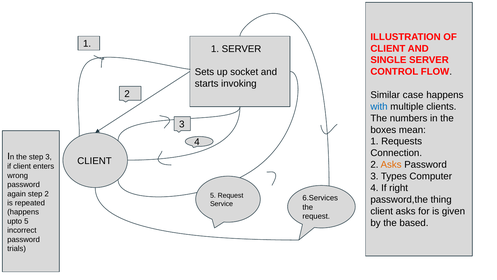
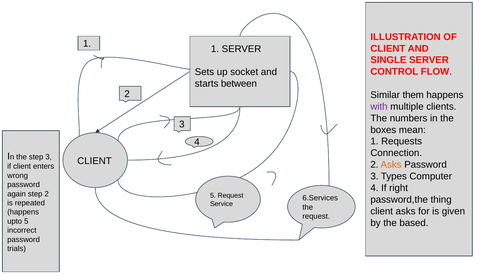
invoking: invoking -> between (239, 84)
case: case -> them (413, 95)
with colour: blue -> purple (379, 106)
